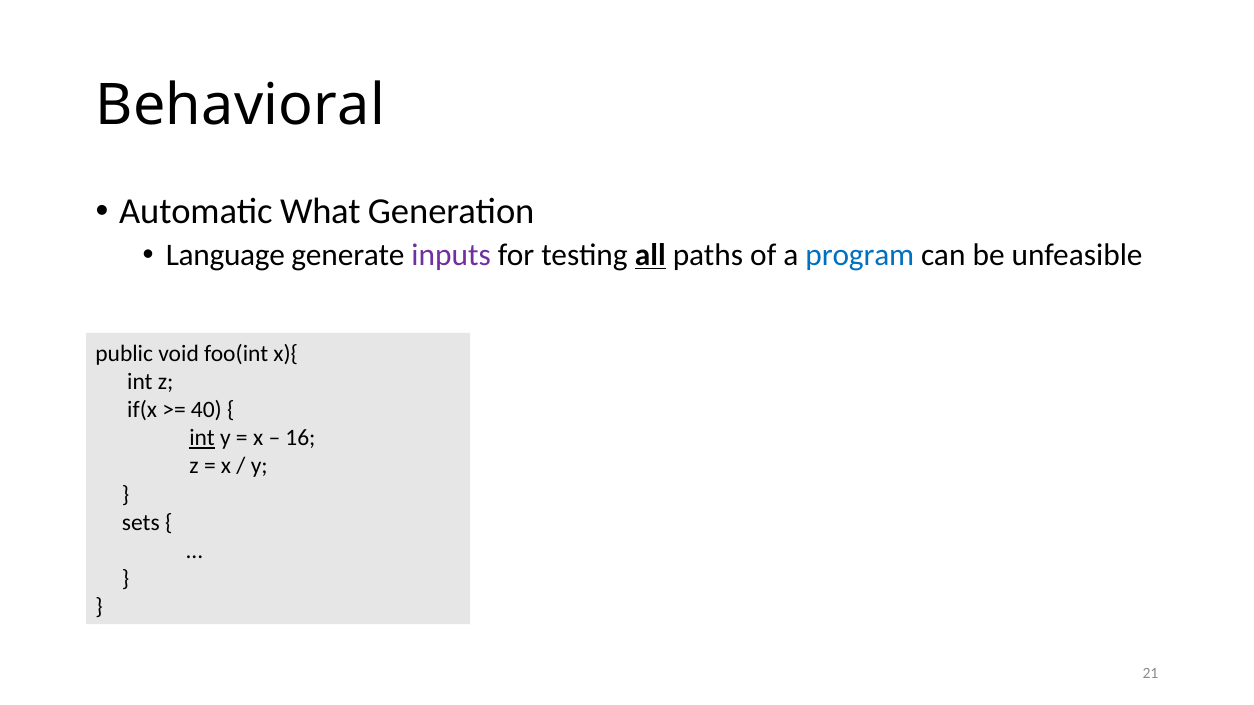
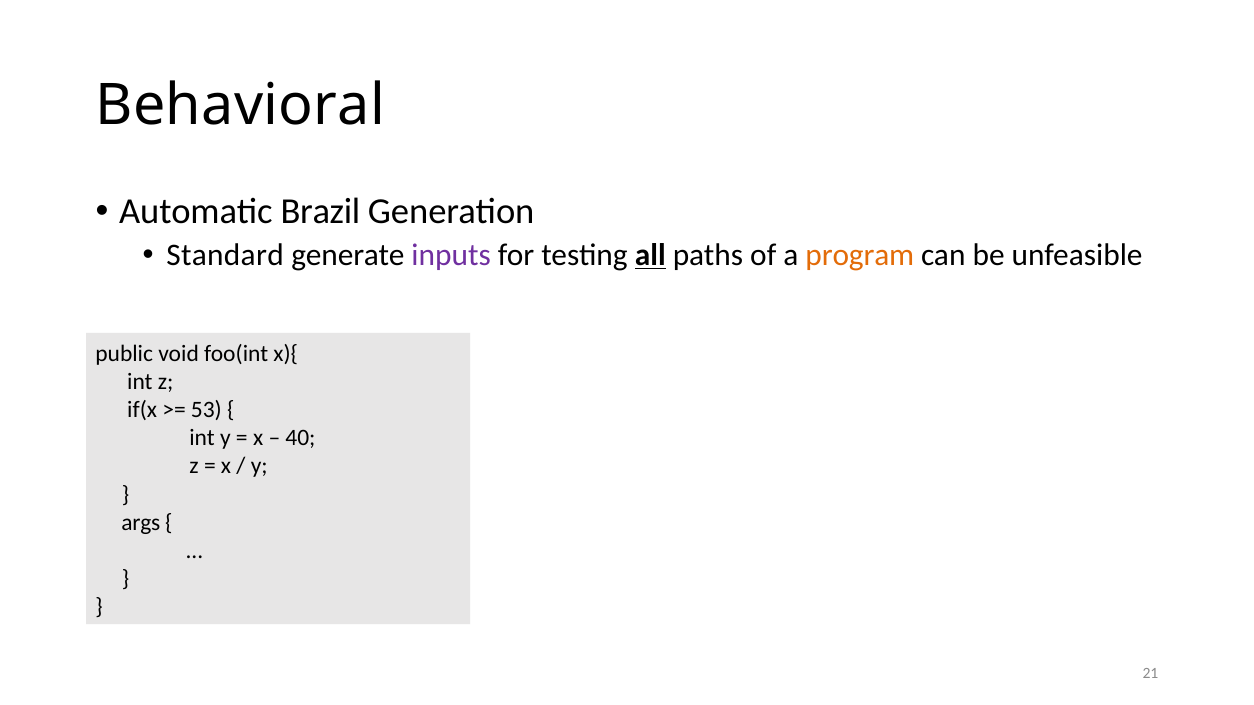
What: What -> Brazil (320, 212)
Language: Language -> Standard (225, 255)
program colour: blue -> orange (860, 255)
40: 40 -> 53 (206, 410)
int underline: present -> none (202, 438)
16: 16 -> 40 (300, 438)
sets: sets -> args (141, 523)
